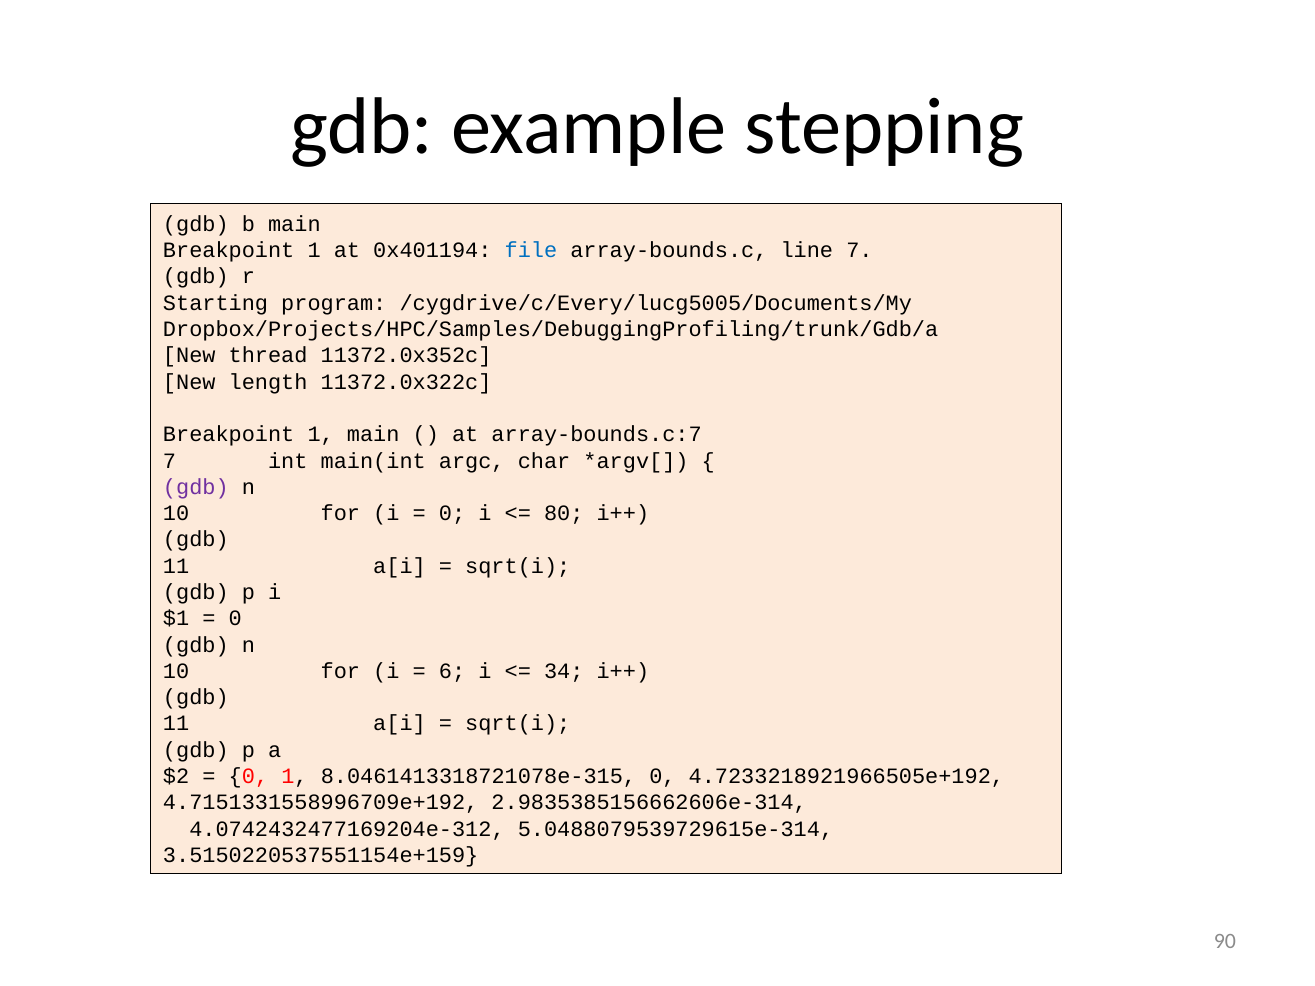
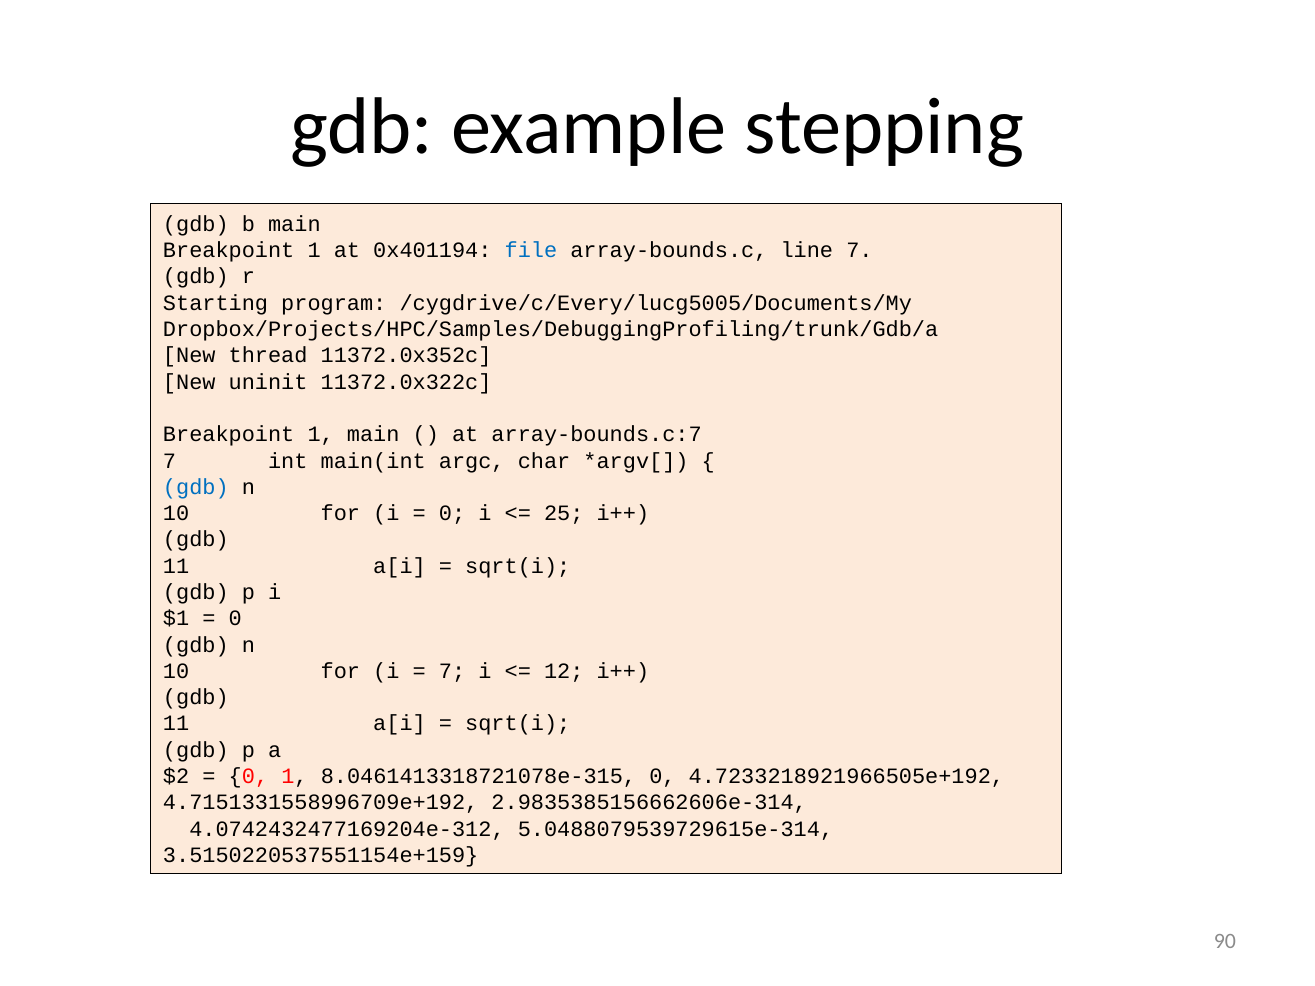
length: length -> uninit (268, 382)
gdb colour: purple -> blue (196, 487)
80: 80 -> 25 (564, 514)
6: 6 -> 7 (452, 671)
34: 34 -> 12 (564, 671)
